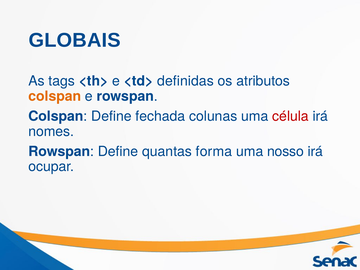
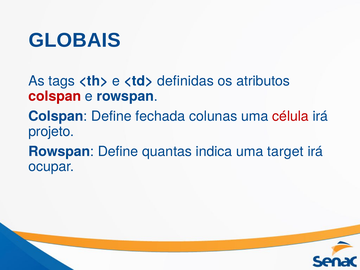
colspan colour: orange -> red (55, 96)
nomes: nomes -> projeto (51, 131)
forma: forma -> indica (214, 152)
nosso: nosso -> target (285, 152)
